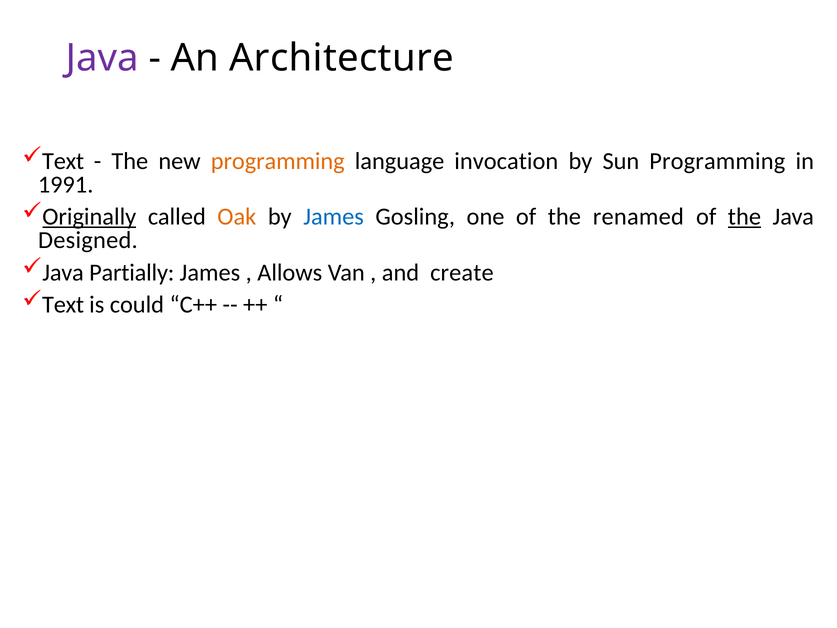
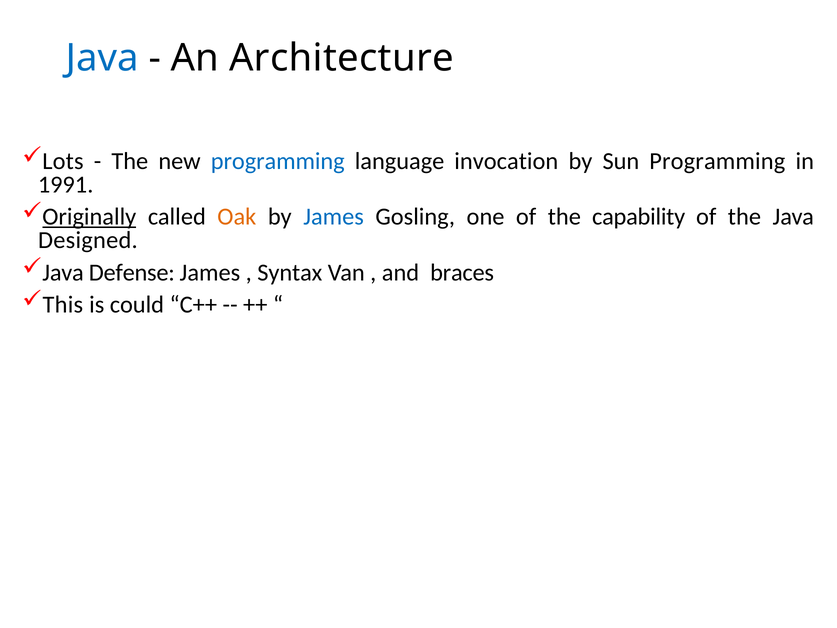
Java colour: purple -> blue (102, 58)
Text: Text -> Lots (63, 161)
programming colour: orange -> blue (278, 161)
renamed: renamed -> capability (639, 217)
the underline: present -> none (744, 217)
Partially: Partially -> Defense (132, 272)
Allows: Allows -> Syntax (290, 272)
create: create -> braces (462, 272)
Text: Text -> This (63, 305)
